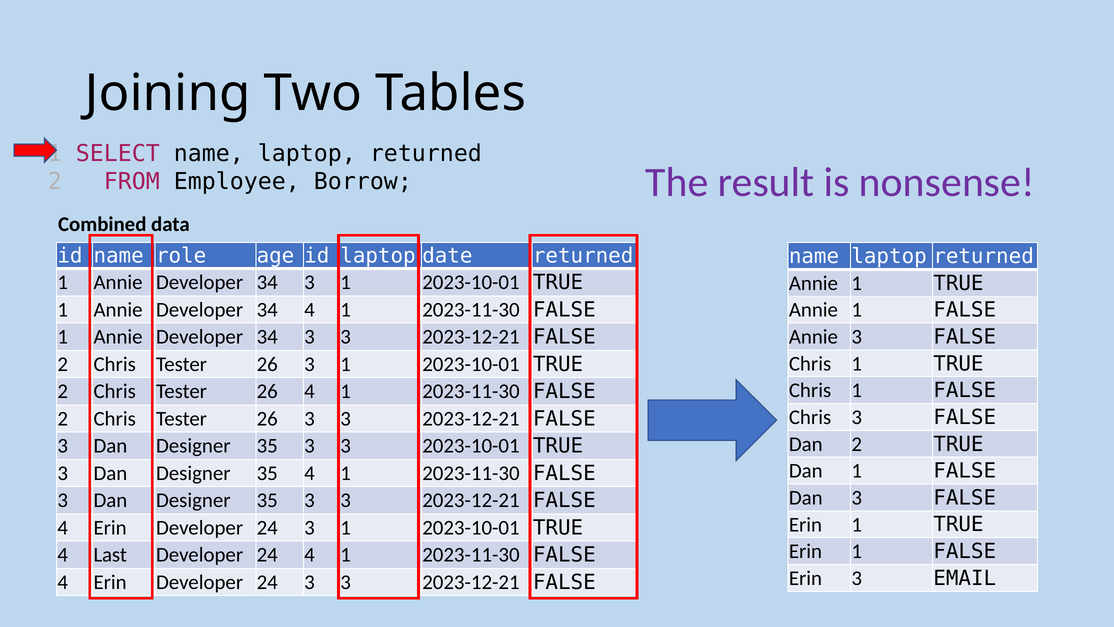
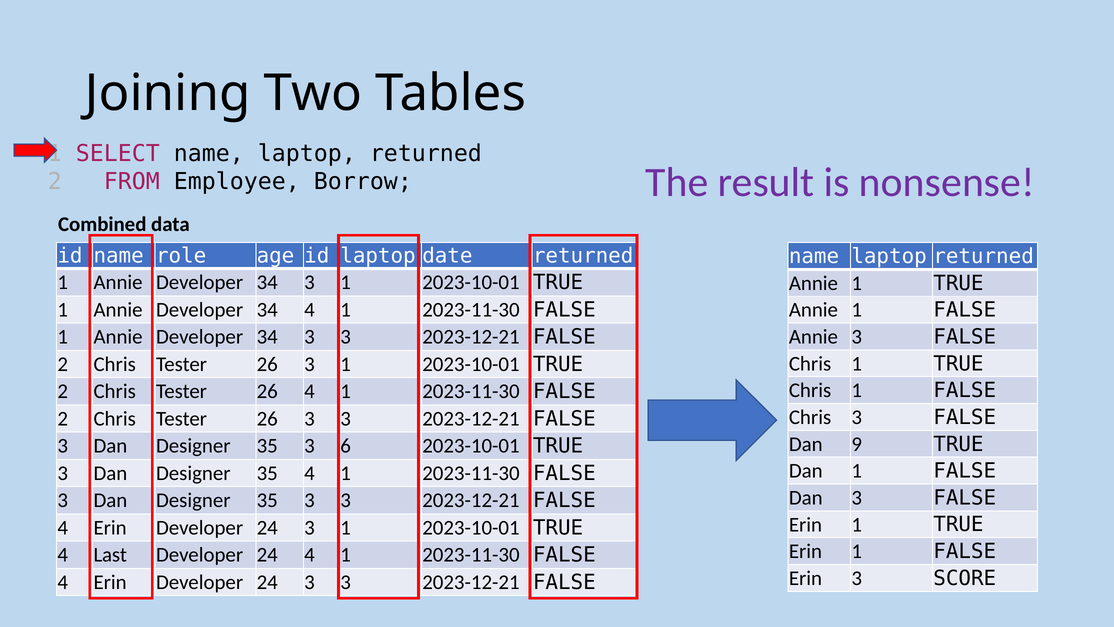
Dan 2: 2 -> 9 (857, 444)
3: 3 -> 6 (346, 446)
EMAIL: EMAIL -> SCORE (965, 578)
